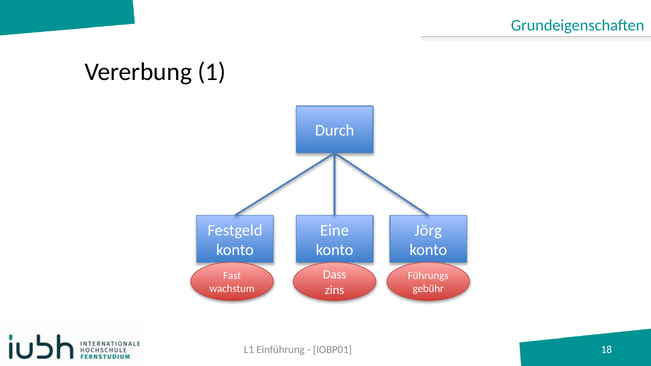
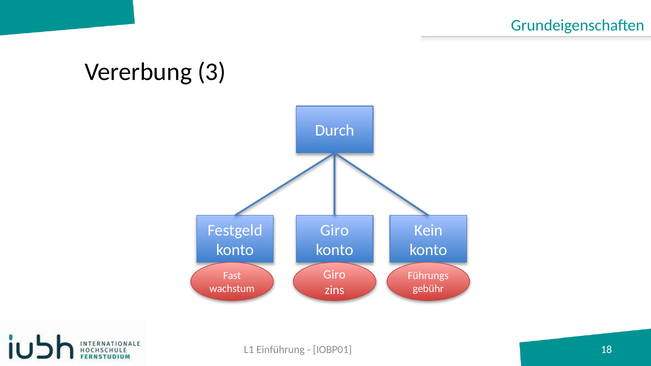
1: 1 -> 3 (212, 72)
Eine: Eine -> Giro (335, 230)
Jörg: Jörg -> Kein (428, 230)
Dass: Dass -> Giro (334, 275)
